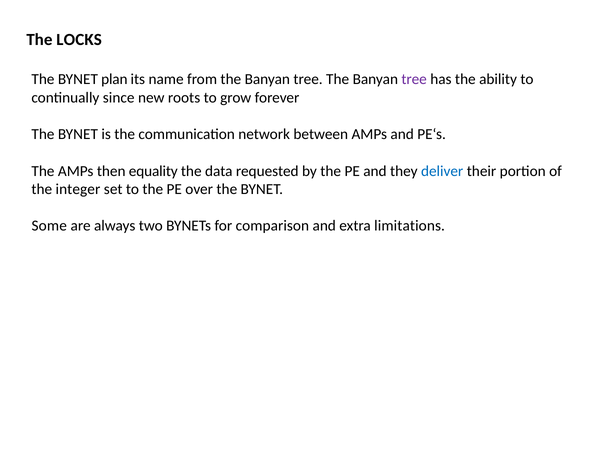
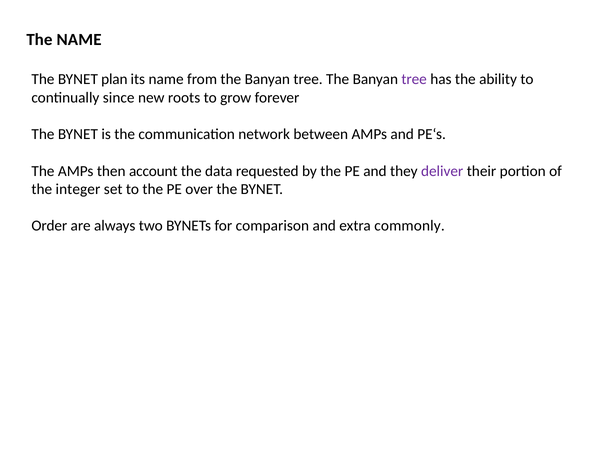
The LOCKS: LOCKS -> NAME (79, 40)
equality: equality -> account (153, 171)
deliver colour: blue -> purple (442, 171)
Some: Some -> Order (49, 226)
limitations: limitations -> commonly (410, 226)
